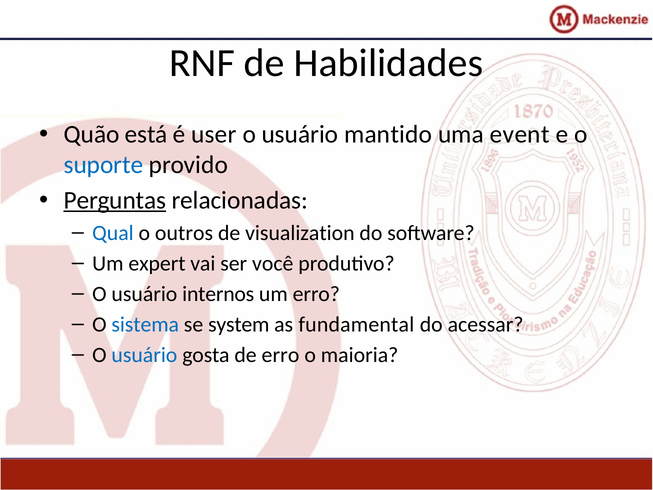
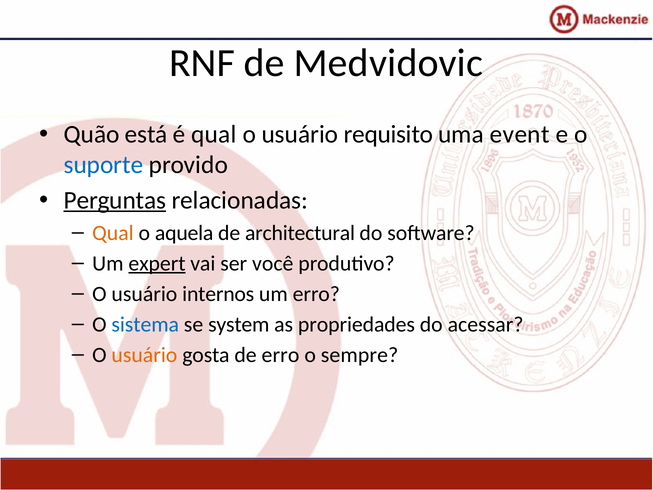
Habilidades: Habilidades -> Medvidovic (388, 63)
é user: user -> qual (214, 135)
mantido: mantido -> requisito (388, 135)
Qual colour: blue -> orange (113, 233)
outros: outros -> aquela (184, 233)
visualization: visualization -> architectural (300, 233)
expert underline: none -> present (157, 263)
fundamental: fundamental -> propriedades (356, 324)
usuário colour: blue -> orange (144, 355)
maioria: maioria -> sempre (360, 355)
